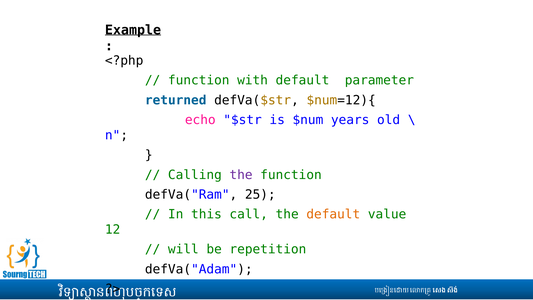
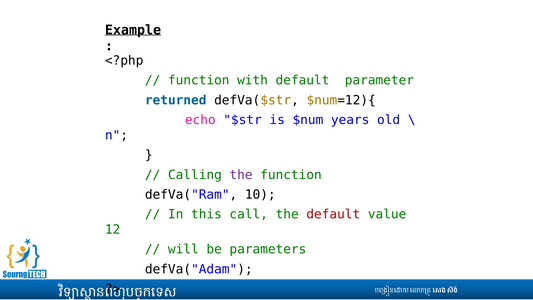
25: 25 -> 10 (260, 194)
default colour: orange -> red (333, 214)
repetition: repetition -> parameters (268, 249)
